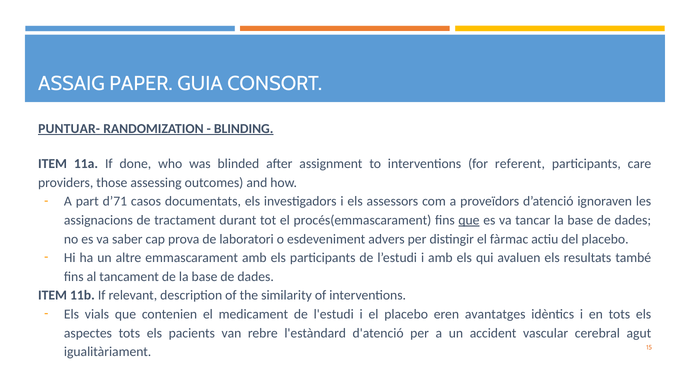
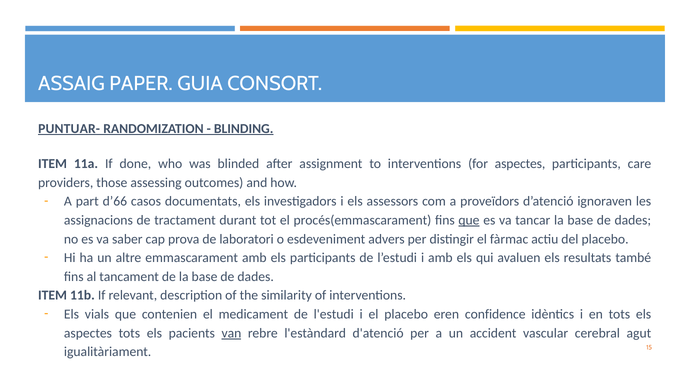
for referent: referent -> aspectes (520, 164)
d’71: d’71 -> d’66 (115, 201)
avantatges: avantatges -> confidence (495, 314)
van underline: none -> present (231, 333)
